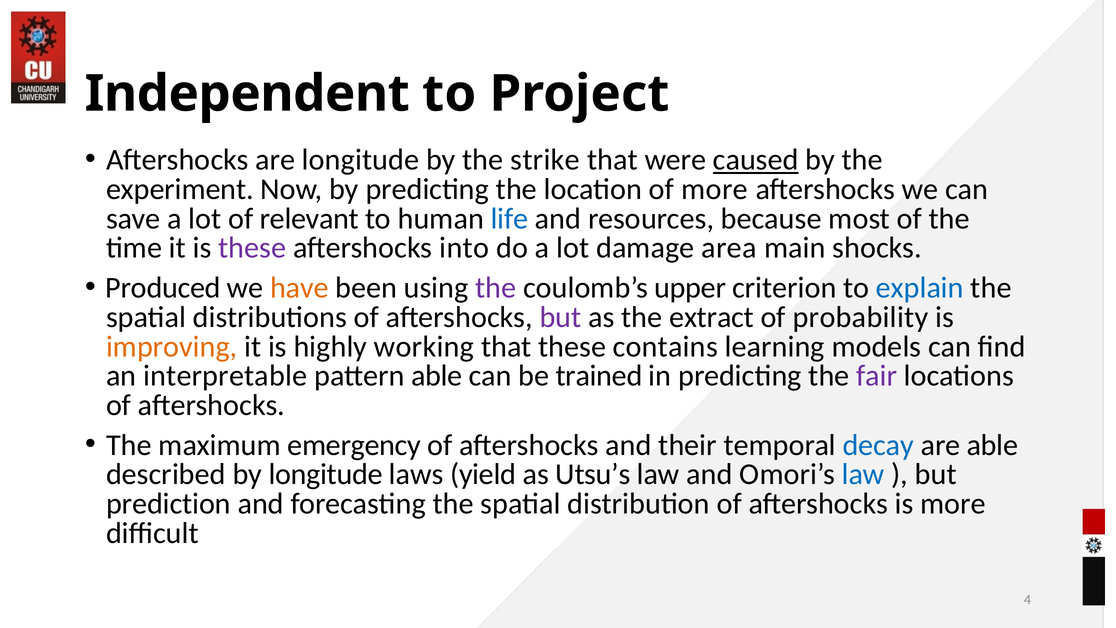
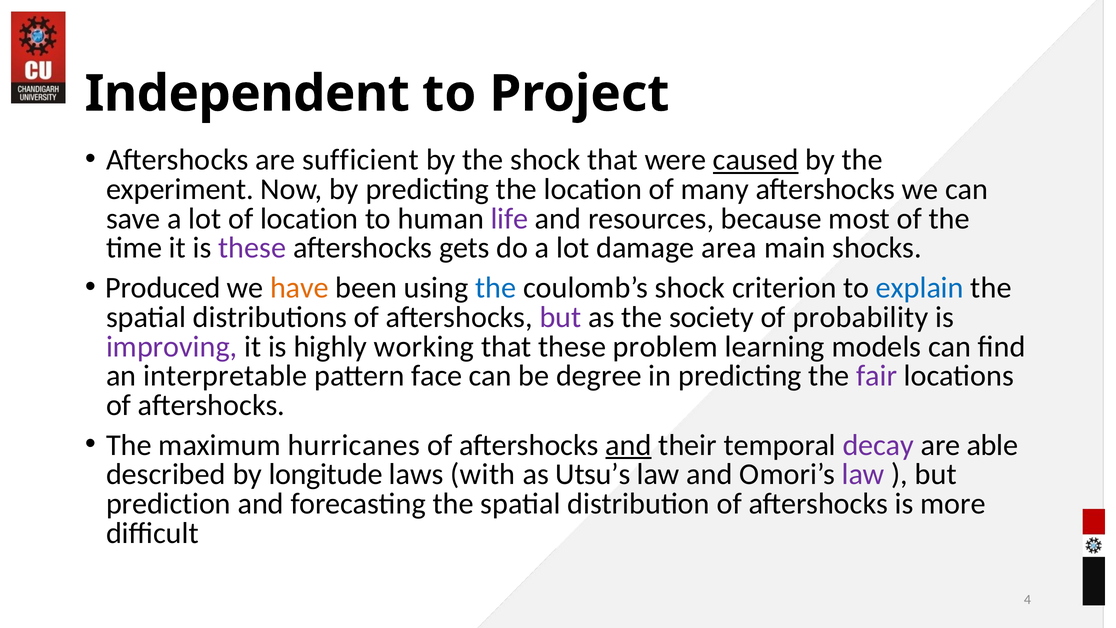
are longitude: longitude -> sufficient (360, 160)
the strike: strike -> shock (545, 160)
of more: more -> many (715, 189)
of relevant: relevant -> location (309, 219)
life colour: blue -> purple (510, 219)
into: into -> gets (464, 248)
the colour: purple -> blue (496, 288)
coulomb’s upper: upper -> shock (690, 288)
extract: extract -> society (712, 317)
improving colour: orange -> purple (172, 346)
contains: contains -> problem (665, 346)
pattern able: able -> face (437, 376)
trained: trained -> degree (599, 376)
emergency: emergency -> hurricanes (354, 445)
and underline: none -> present (628, 445)
decay colour: blue -> purple (878, 445)
yield: yield -> with (483, 474)
law colour: blue -> purple (863, 474)
